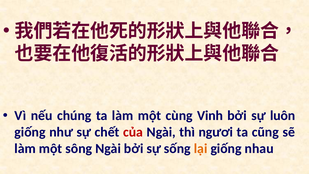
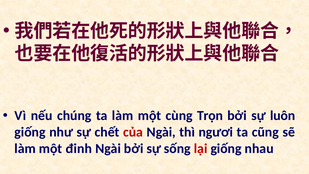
Vinh: Vinh -> Trọn (210, 116)
sông: sông -> đinh (79, 149)
lại colour: orange -> red (201, 149)
